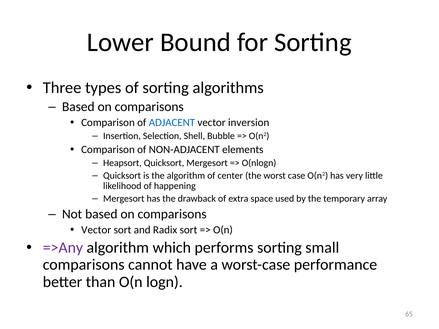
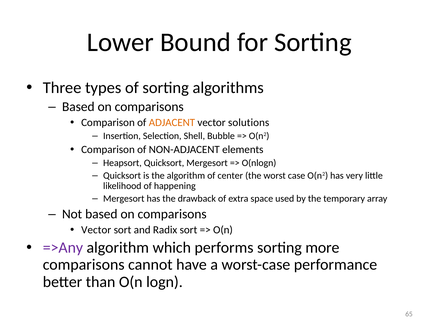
ADJACENT colour: blue -> orange (172, 123)
inversion: inversion -> solutions (249, 123)
small: small -> more (322, 248)
